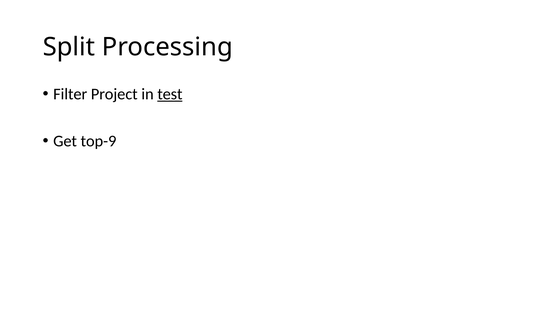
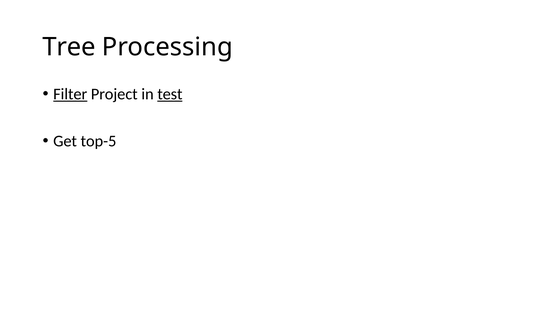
Split: Split -> Tree (69, 47)
Filter underline: none -> present (70, 94)
top-9: top-9 -> top-5 (98, 141)
